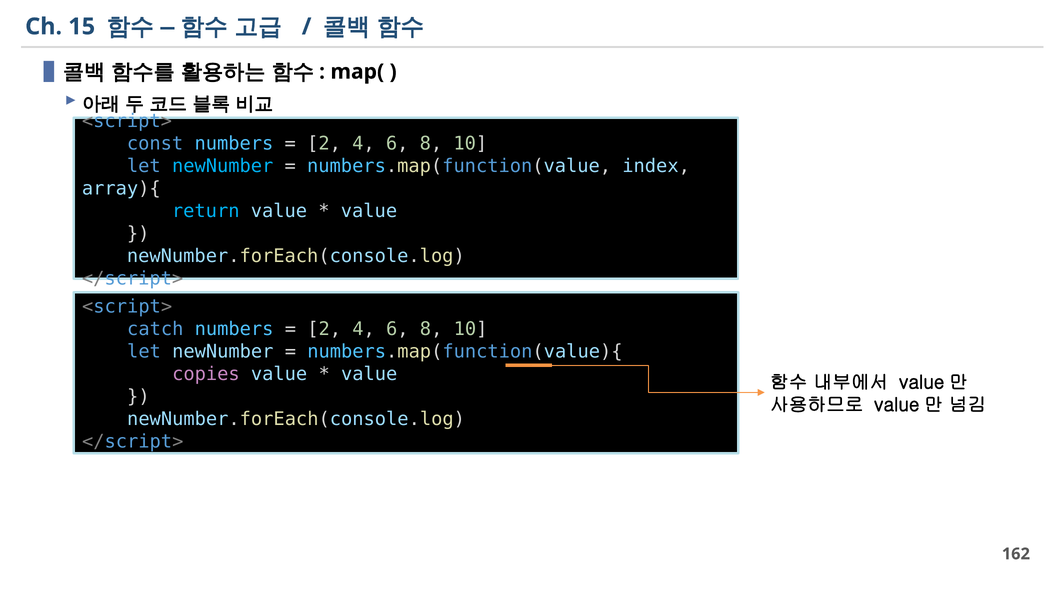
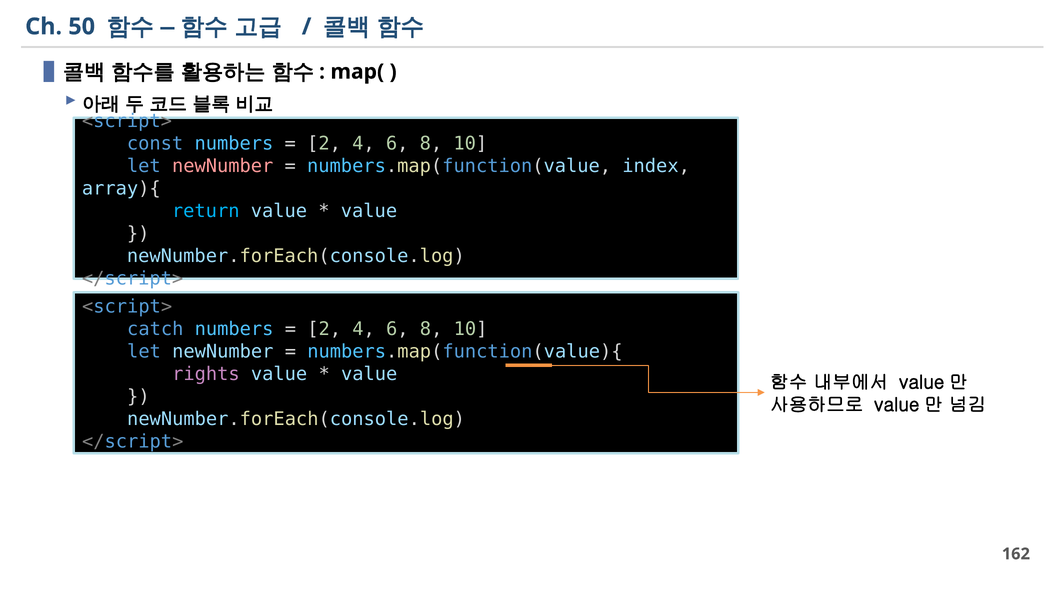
15: 15 -> 50 (82, 27)
newNumber colour: light blue -> pink (223, 166)
copies: copies -> rights (206, 374)
